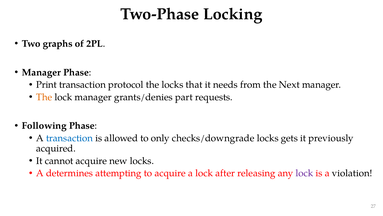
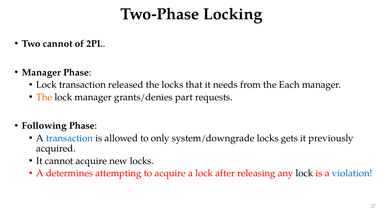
Two graphs: graphs -> cannot (58, 44)
Print: Print -> Lock (46, 85)
protocol: protocol -> released (126, 85)
Next: Next -> Each (289, 85)
checks/downgrade: checks/downgrade -> system/downgrade (213, 138)
lock colour: purple -> black (304, 173)
violation colour: black -> blue (352, 173)
